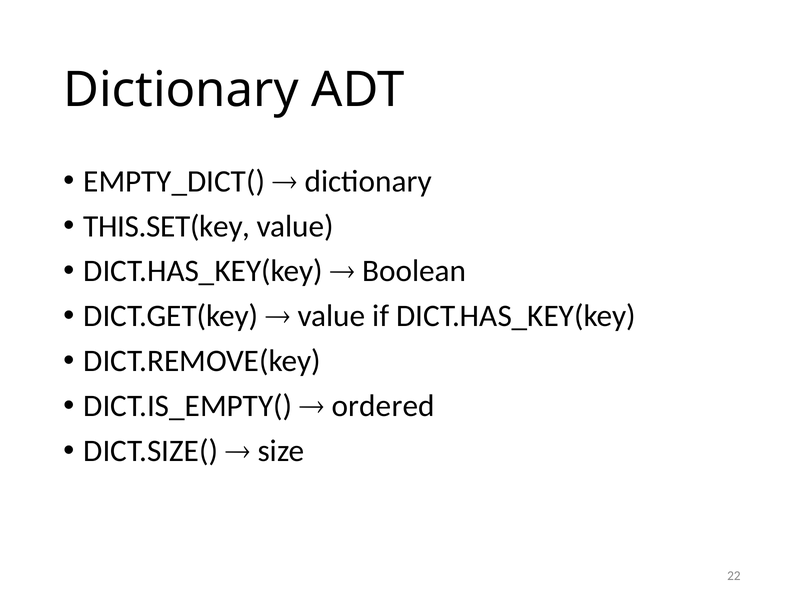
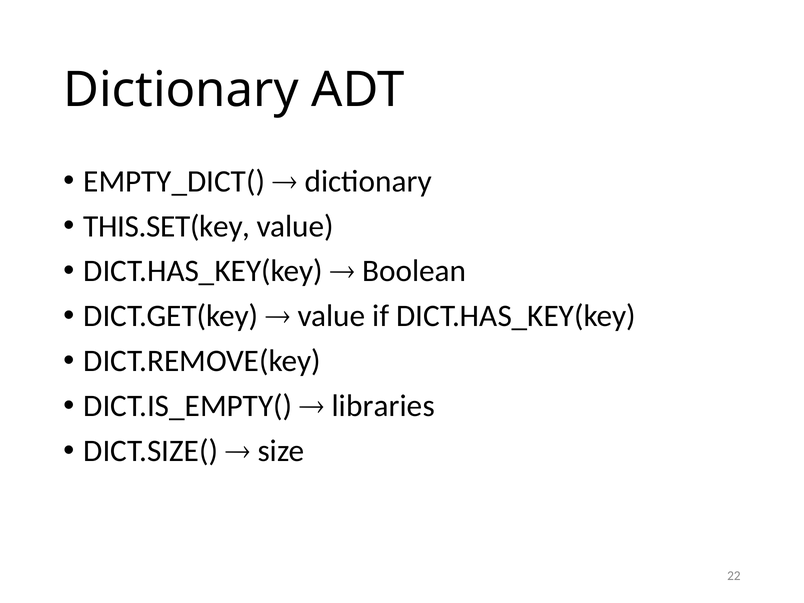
ordered: ordered -> libraries (383, 406)
